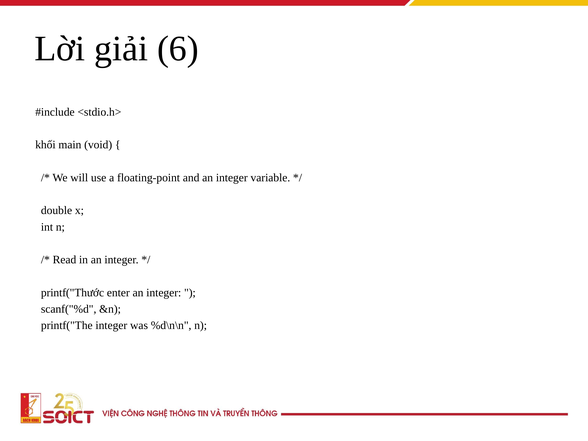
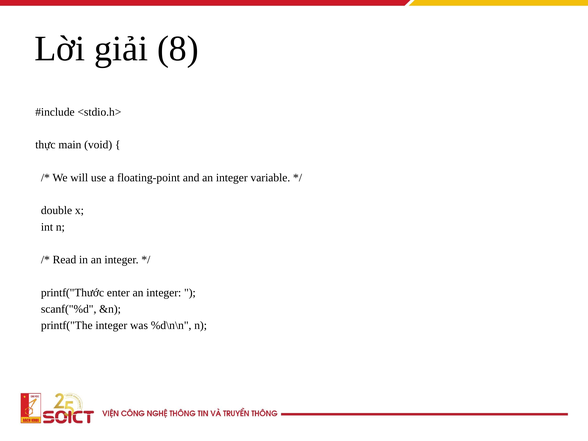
6: 6 -> 8 (178, 49)
khối: khối -> thực (45, 145)
